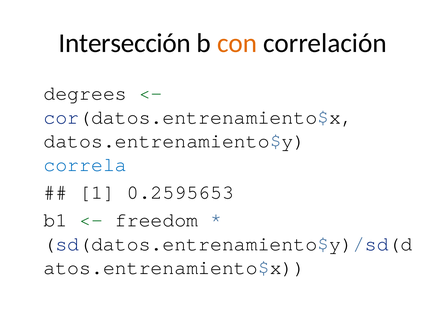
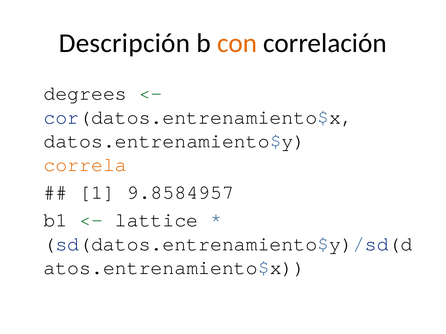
Intersección: Intersección -> Descripción (125, 43)
correla colour: blue -> orange (85, 165)
0.2595653: 0.2595653 -> 9.8584957 (180, 193)
freedom: freedom -> lattice (157, 220)
